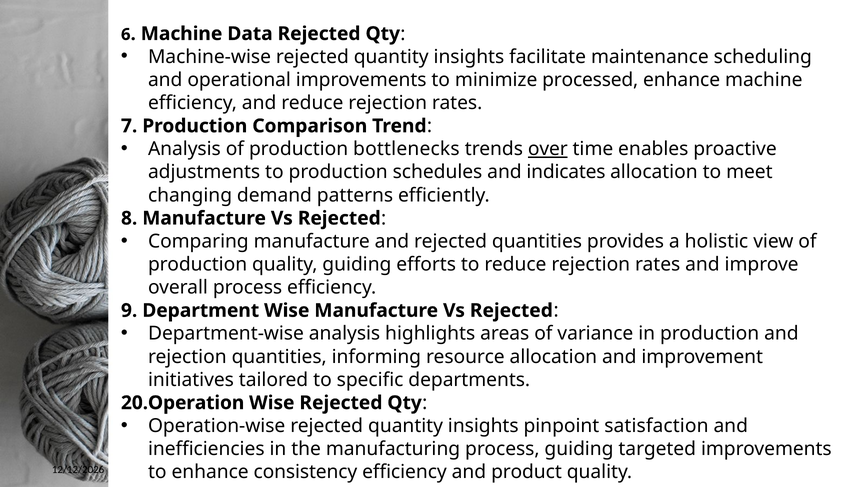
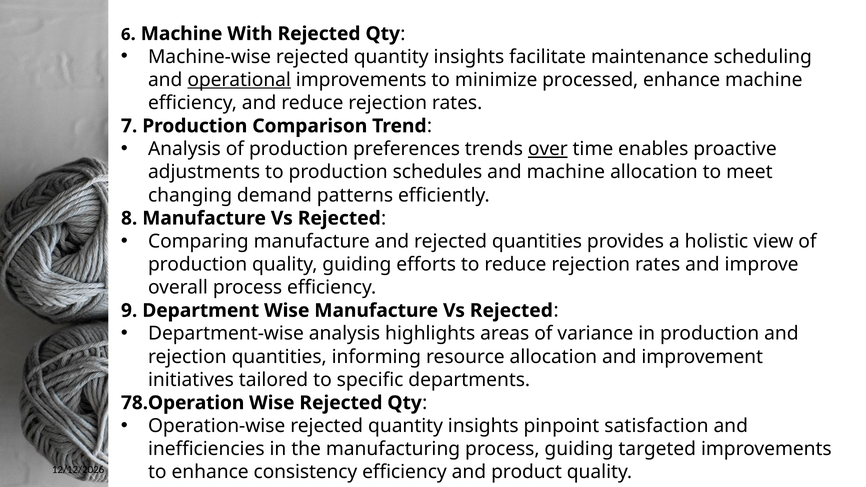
Data: Data -> With (250, 34)
operational underline: none -> present (239, 80)
bottlenecks: bottlenecks -> preferences (407, 149)
and indicates: indicates -> machine (566, 172)
20.Operation: 20.Operation -> 78.Operation (183, 403)
